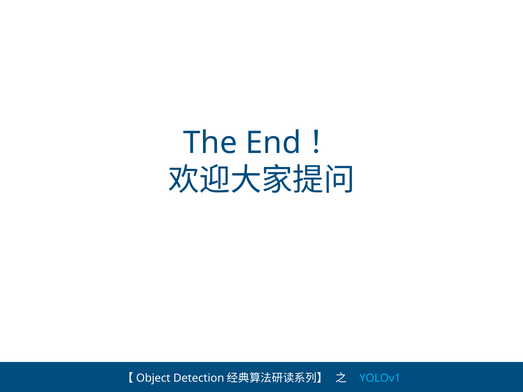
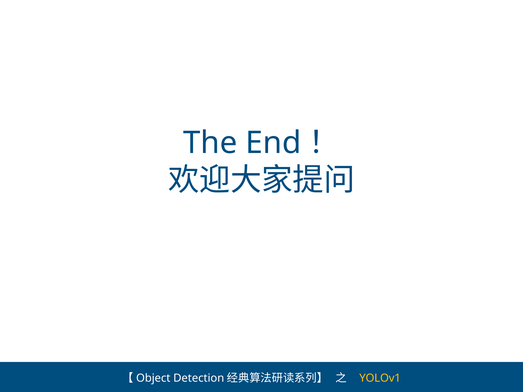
YOLOv1 colour: light blue -> yellow (380, 379)
